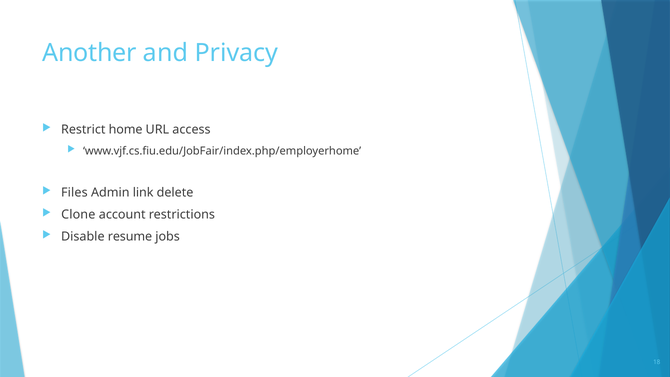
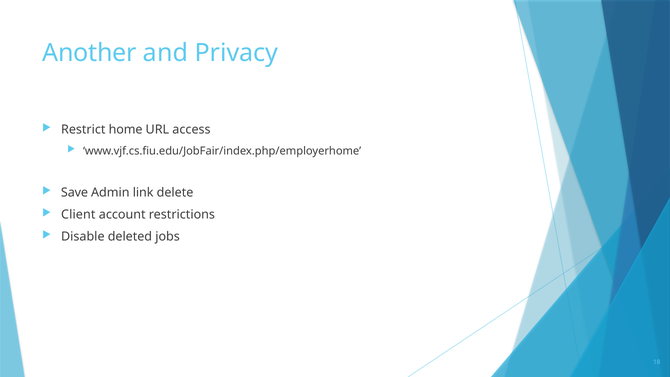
Files: Files -> Save (75, 192)
Clone: Clone -> Client (78, 215)
resume: resume -> deleted (130, 237)
